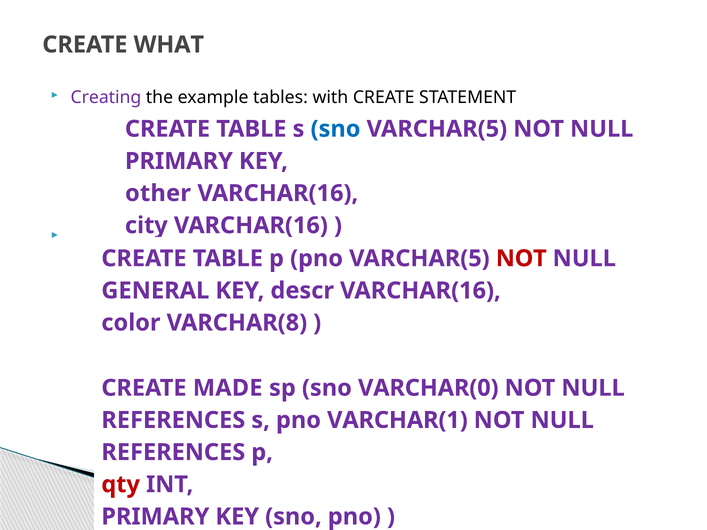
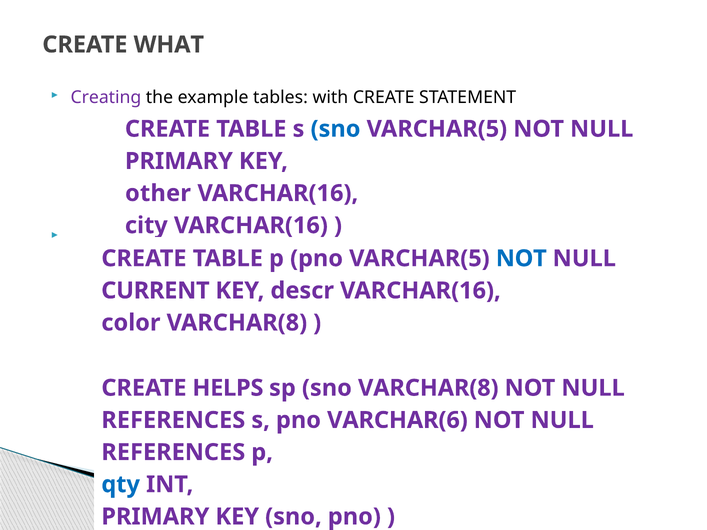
NOT colour: red -> blue (521, 259)
GENERAL: GENERAL -> CURRENT (155, 291)
MADE: MADE -> HELPS (228, 388)
sno VARCHAR(0: VARCHAR(0 -> VARCHAR(8 (428, 388)
VARCHAR(1: VARCHAR(1 -> VARCHAR(6 (397, 420)
qty colour: red -> blue (121, 485)
